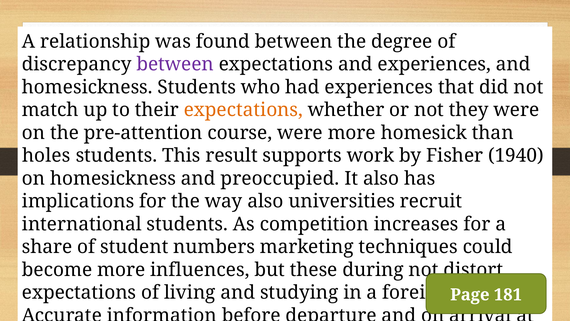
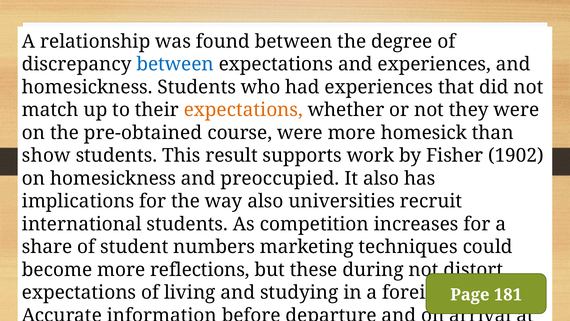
between colour: purple -> blue (175, 64)
pre-attention: pre-attention -> pre-obtained (143, 133)
holes: holes -> show (46, 155)
1940: 1940 -> 1902 (516, 155)
influences: influences -> reflections (200, 269)
